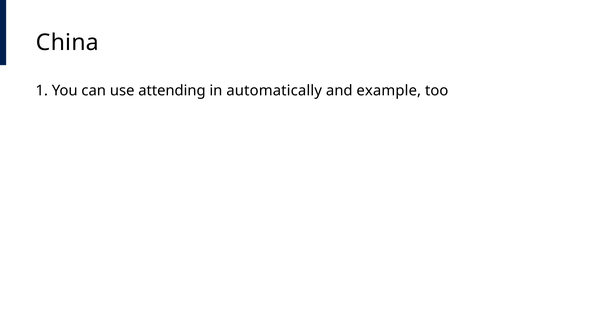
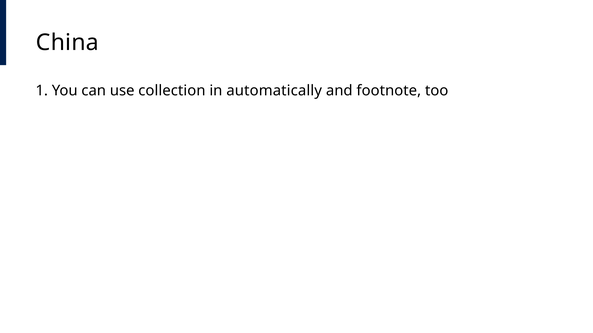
attending: attending -> collection (172, 91)
example: example -> footnote (389, 91)
